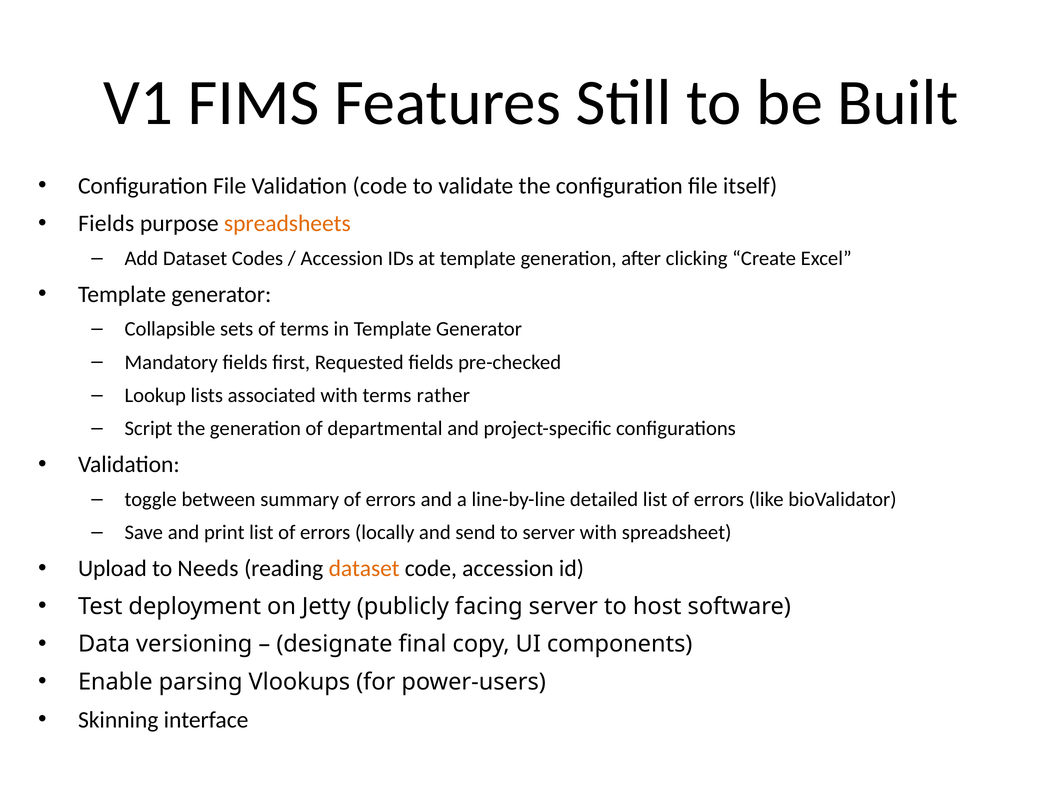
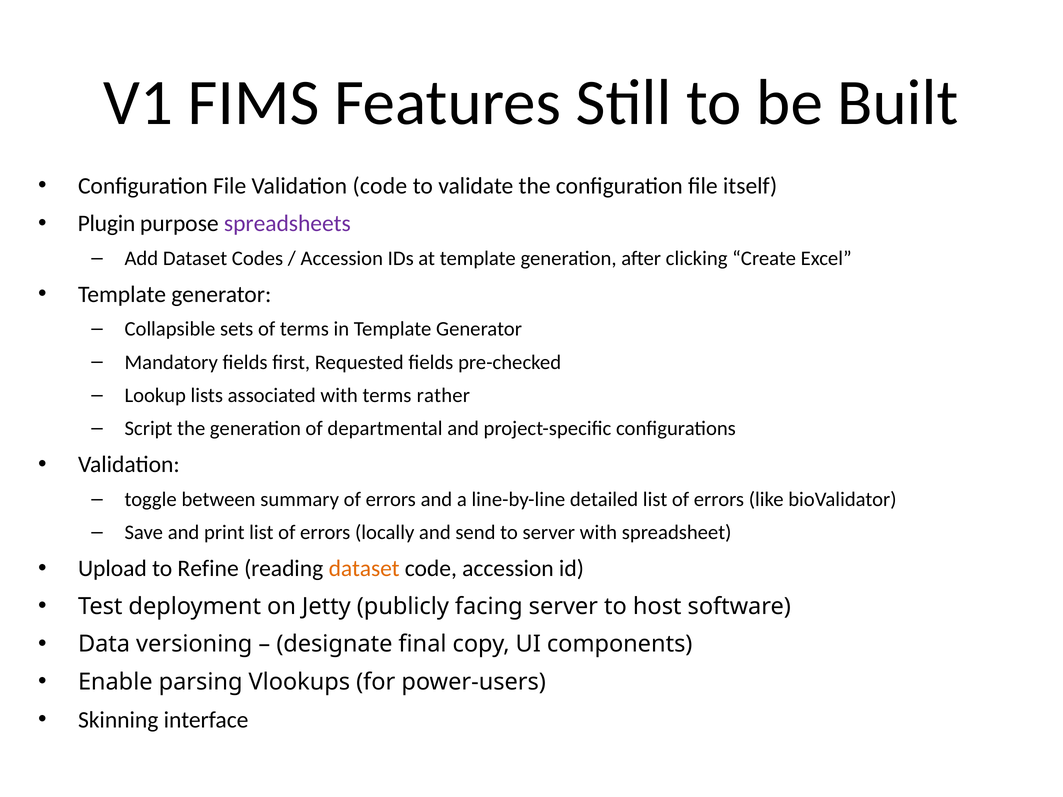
Fields: Fields -> Plugin (106, 224)
spreadsheets colour: orange -> purple (287, 224)
Needs: Needs -> Refine (208, 569)
